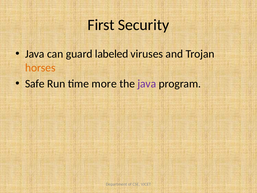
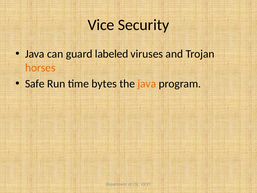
First: First -> Vice (101, 25)
more: more -> bytes (104, 84)
java colour: purple -> orange (147, 84)
